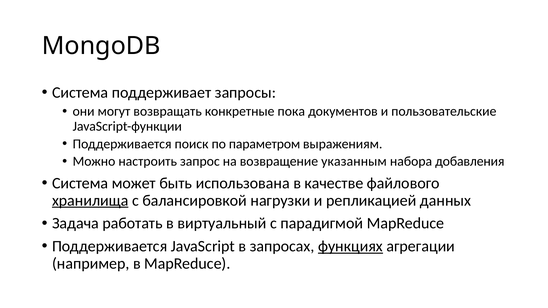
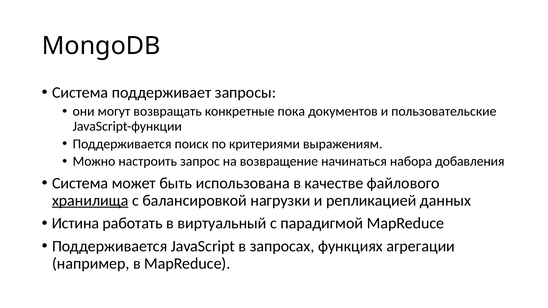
параметром: параметром -> критериями (264, 144)
указанным: указанным -> начинаться (354, 162)
Задача: Задача -> Истина (75, 224)
функциях underline: present -> none (350, 247)
